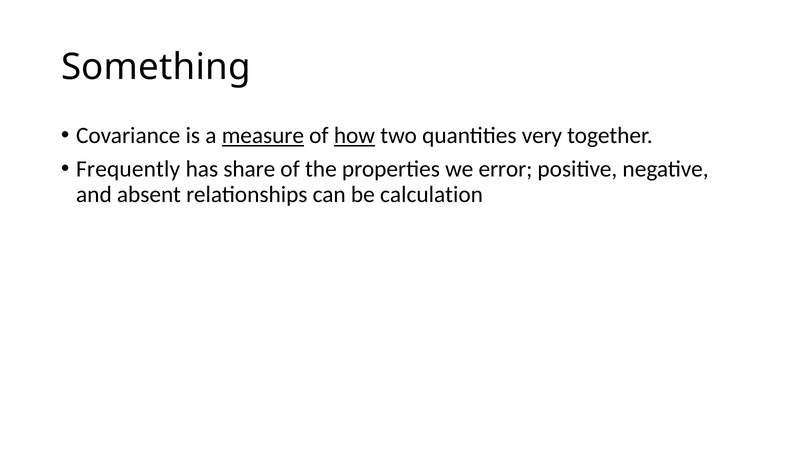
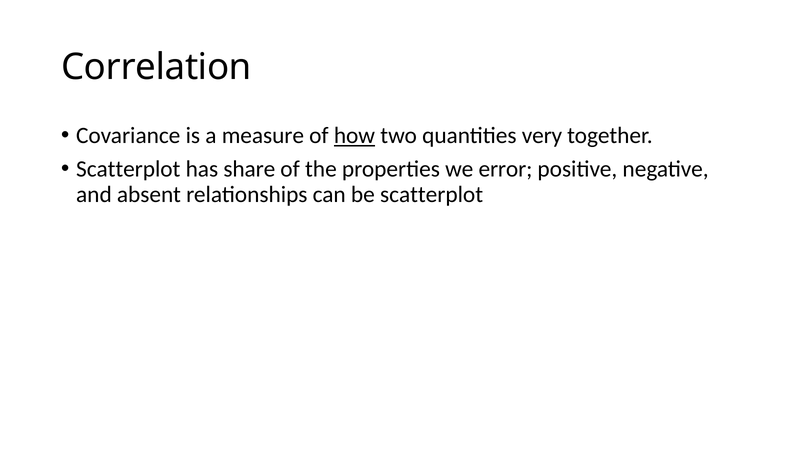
Something: Something -> Correlation (156, 67)
measure underline: present -> none (263, 135)
Frequently: Frequently -> Scatterplot (128, 169)
be calculation: calculation -> scatterplot (432, 194)
